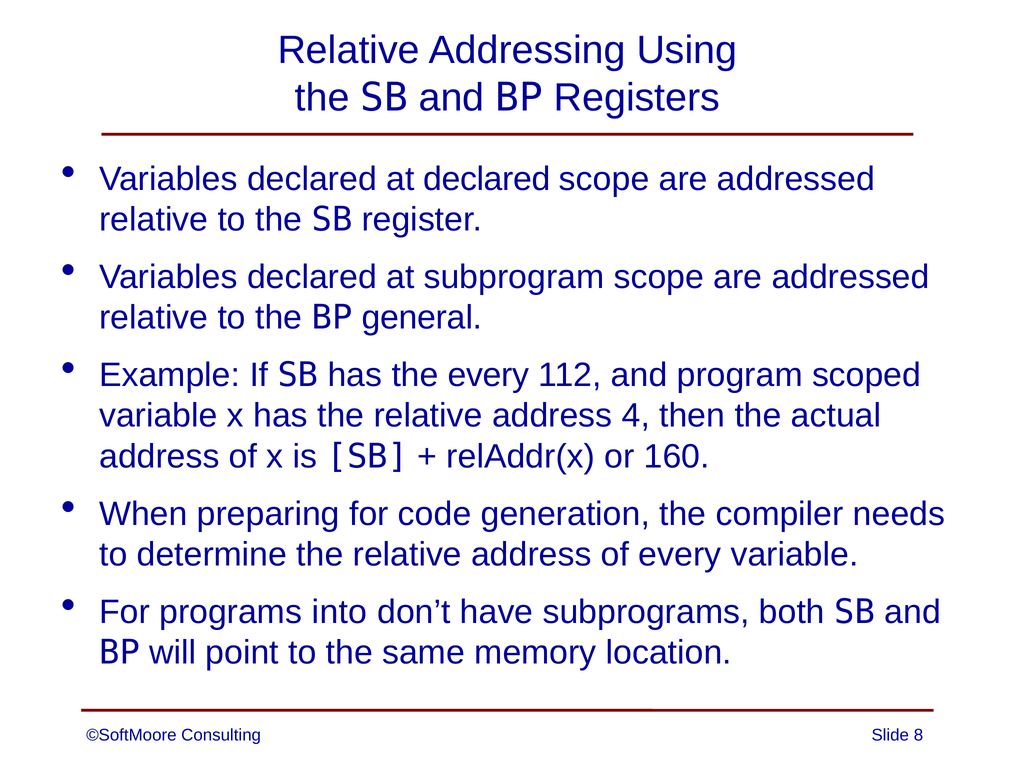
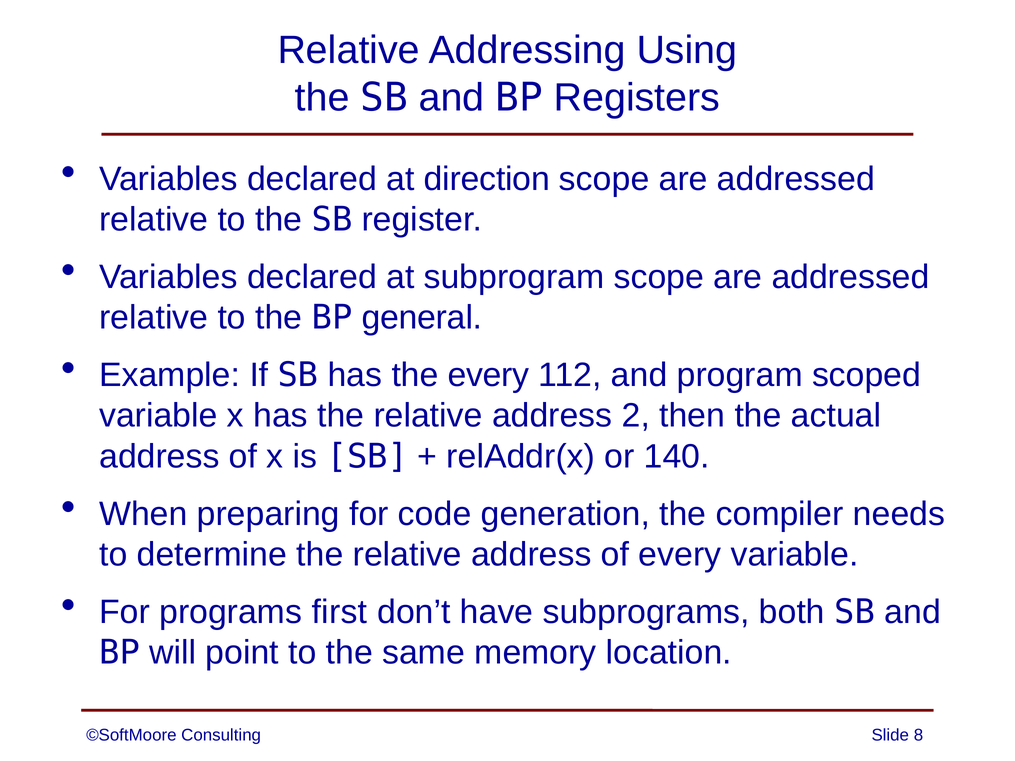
at declared: declared -> direction (487, 179)
4: 4 -> 2 (636, 416)
160: 160 -> 140 (677, 457)
into: into -> first (339, 612)
